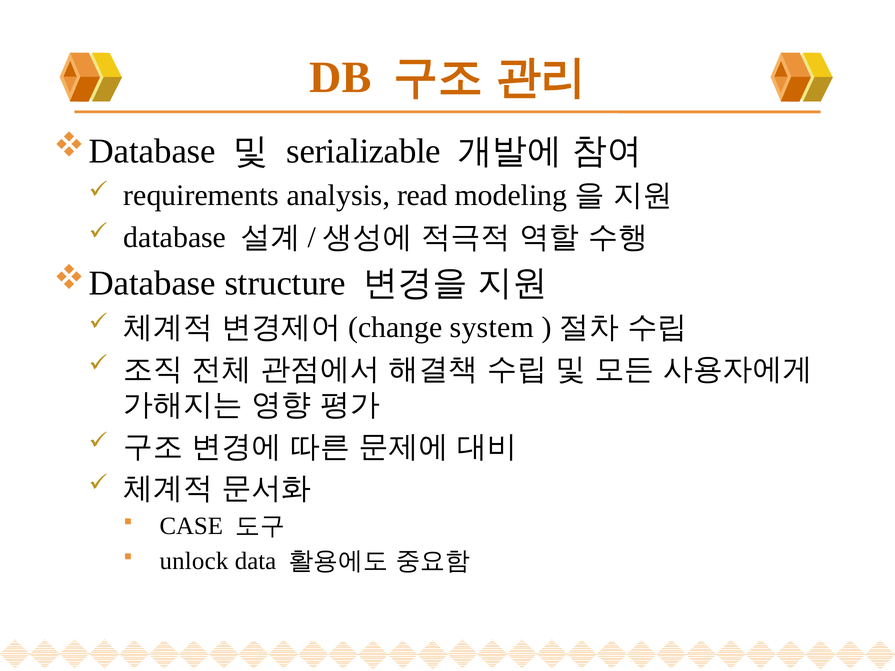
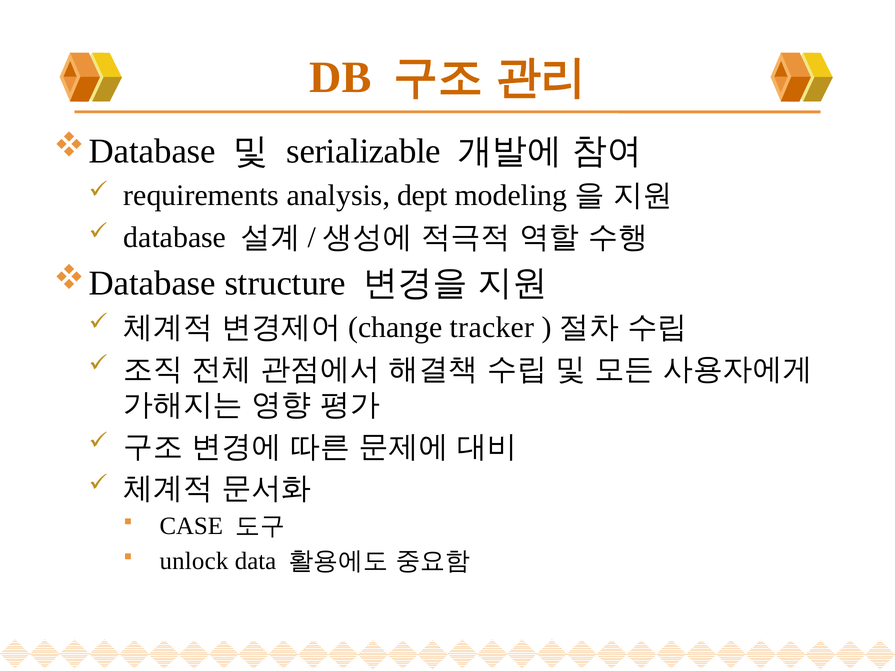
read: read -> dept (422, 196)
system: system -> tracker (492, 328)
